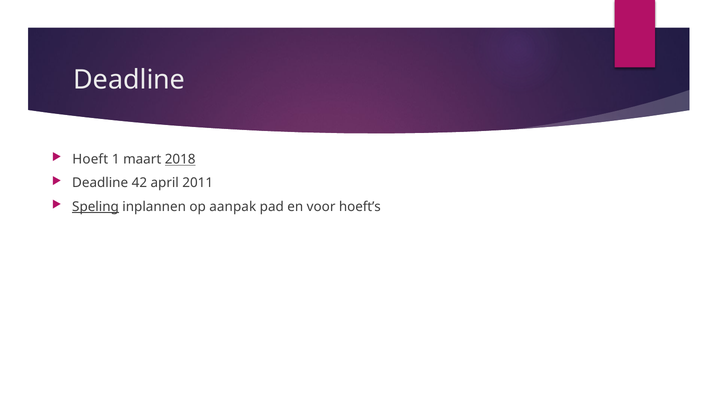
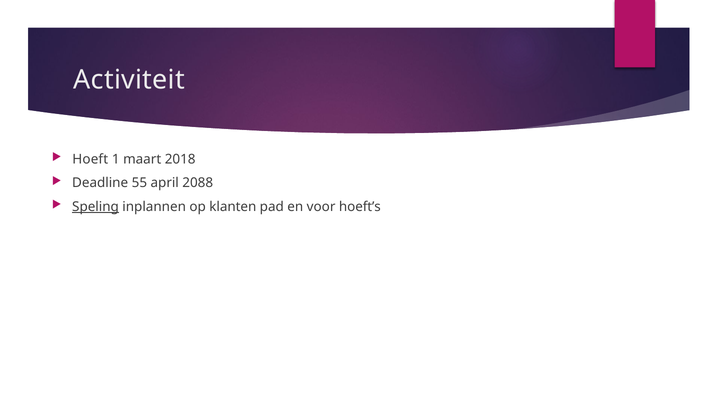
Deadline: Deadline -> Activiteit (129, 80)
2018 underline: present -> none (180, 159)
42: 42 -> 55 (139, 183)
2011: 2011 -> 2088 (198, 183)
aanpak: aanpak -> klanten (233, 207)
